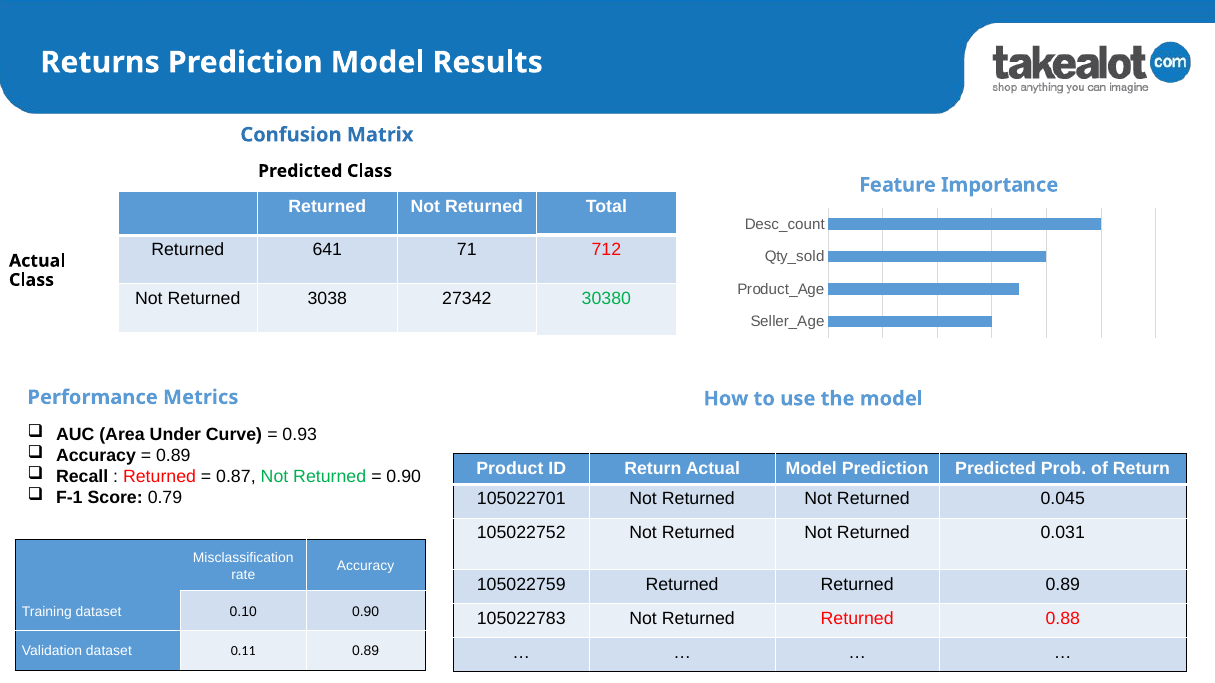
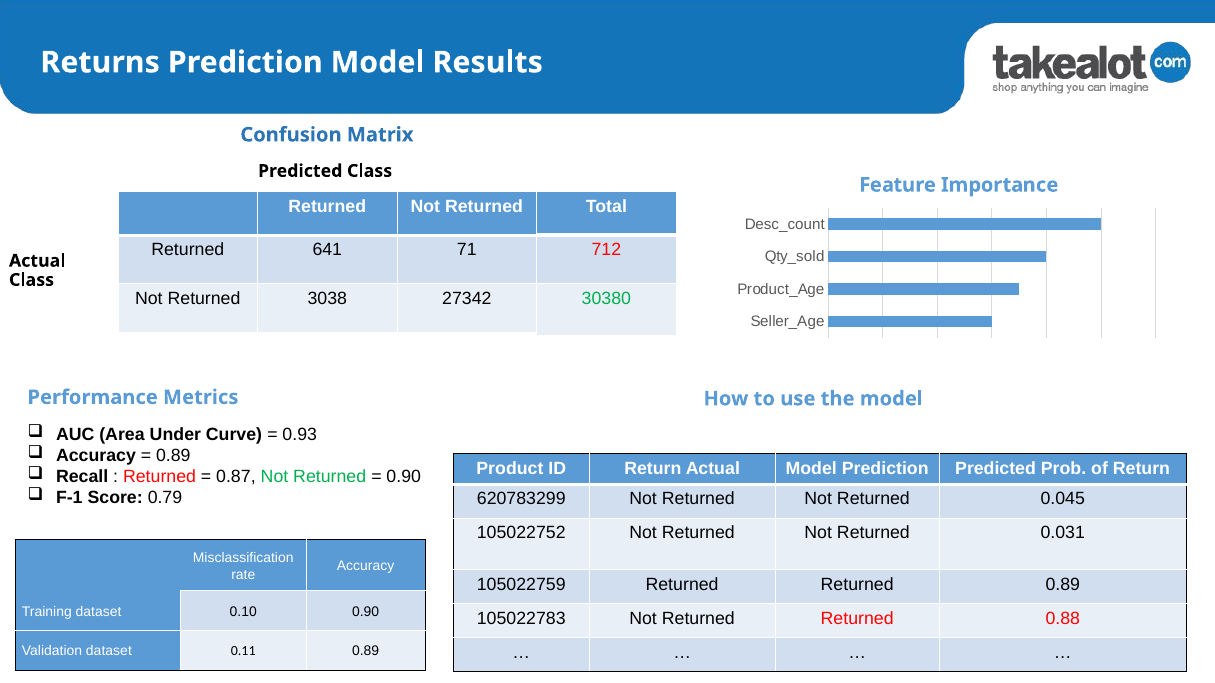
105022701: 105022701 -> 620783299 (521, 499)
